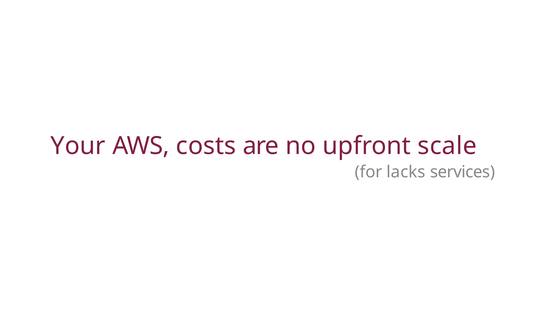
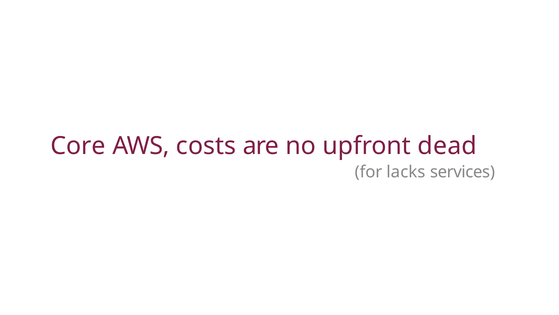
Your: Your -> Core (78, 146)
scale: scale -> dead (447, 146)
